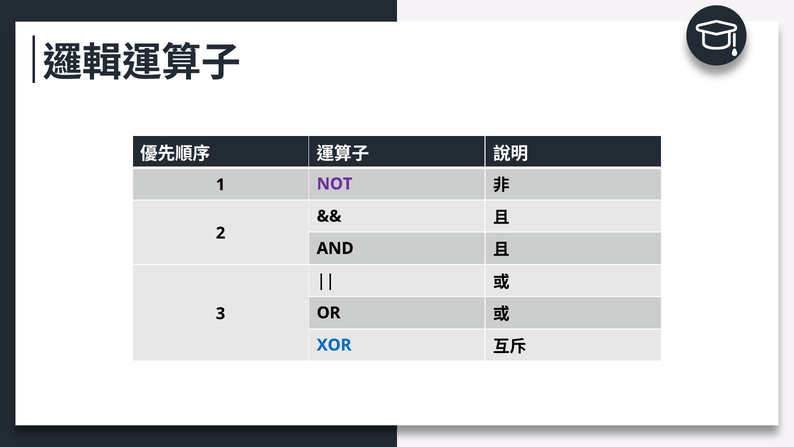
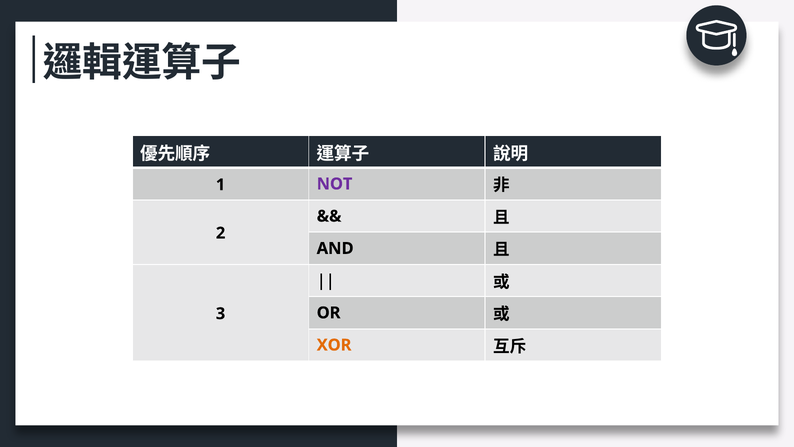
XOR colour: blue -> orange (334, 345)
